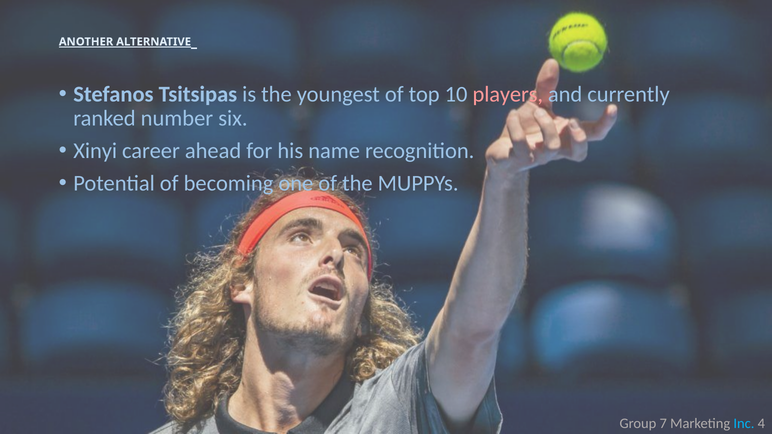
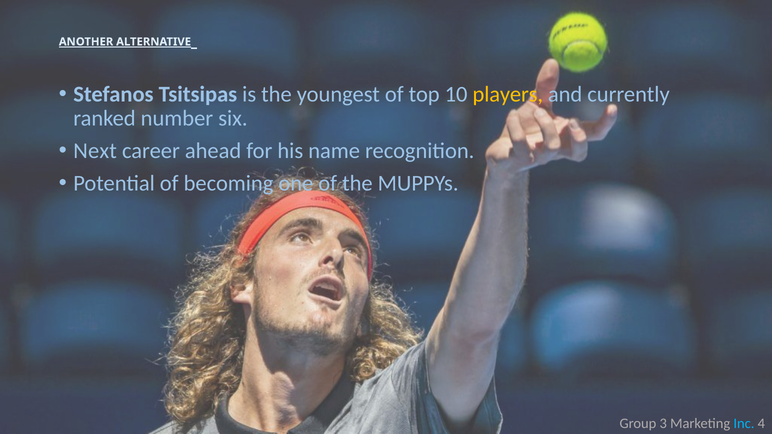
players colour: pink -> yellow (508, 94)
Xinyi: Xinyi -> Next (95, 151)
7: 7 -> 3 (663, 424)
